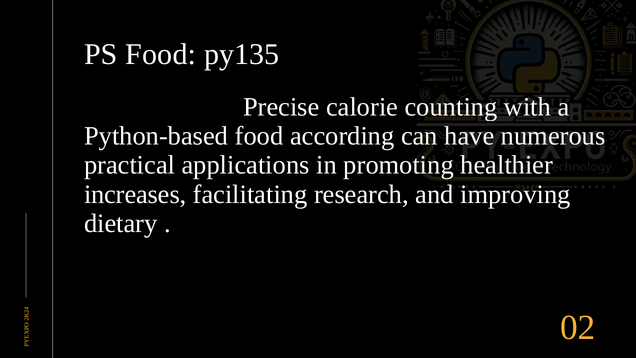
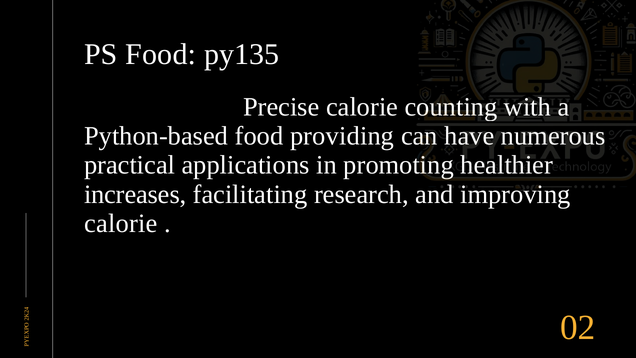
according: according -> providing (342, 136)
dietary: dietary -> calorie (121, 223)
